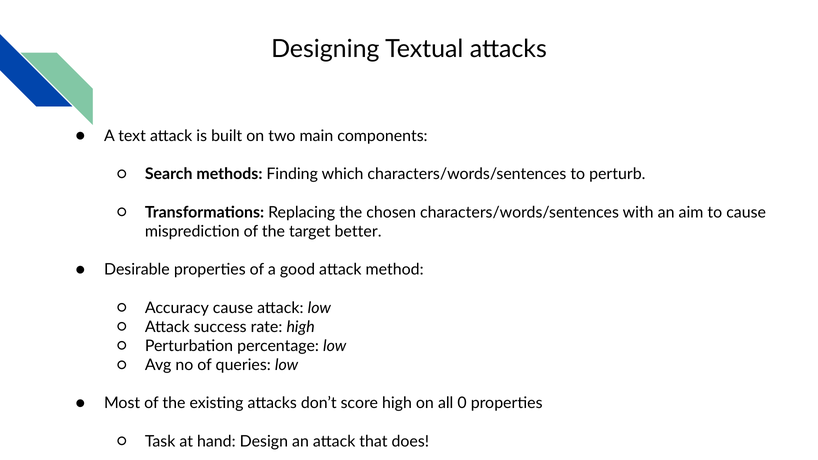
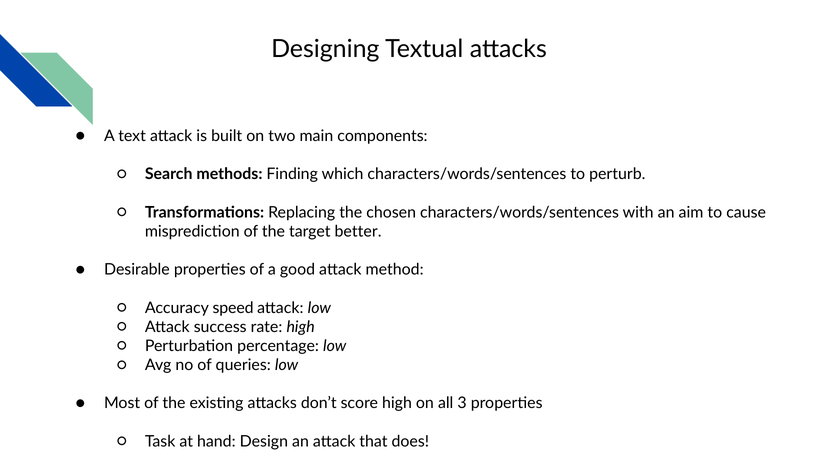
Accuracy cause: cause -> speed (233, 308)
0: 0 -> 3 (462, 403)
